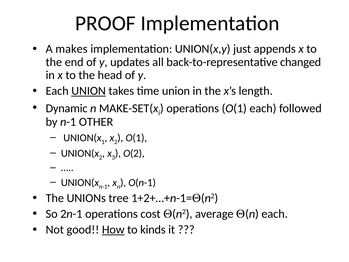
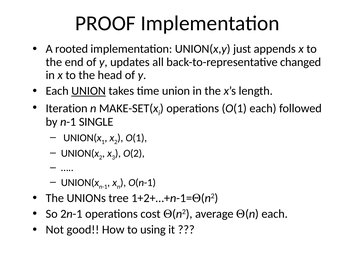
makes: makes -> rooted (72, 49)
Dynamic: Dynamic -> Iteration (67, 108)
OTHER: OTHER -> SINGLE (96, 122)
How underline: present -> none (113, 229)
kinds: kinds -> using (153, 229)
